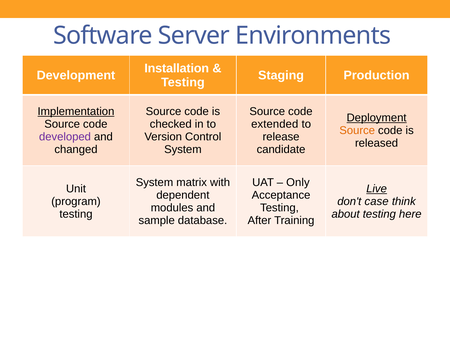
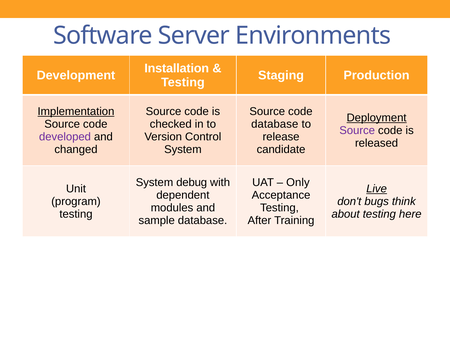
extended: extended -> database (275, 124)
Source colour: orange -> purple (357, 130)
matrix: matrix -> debug (192, 182)
case: case -> bugs (377, 201)
